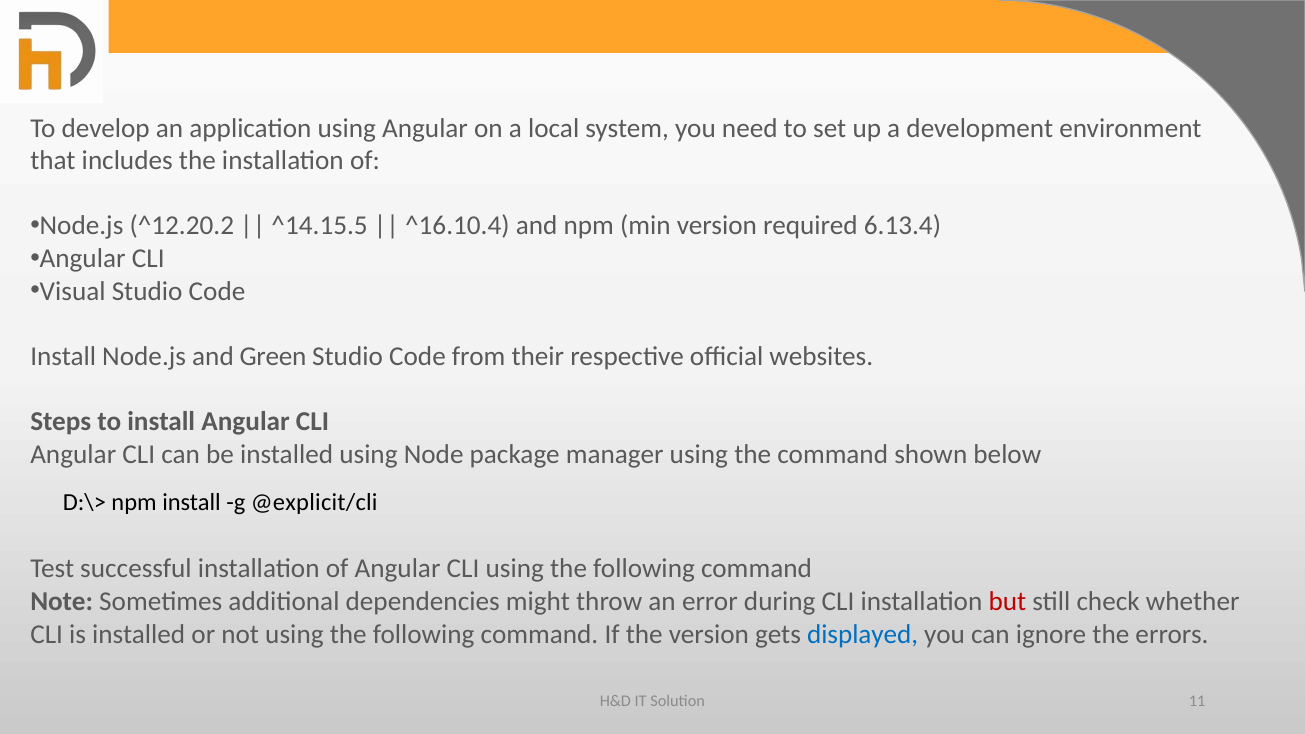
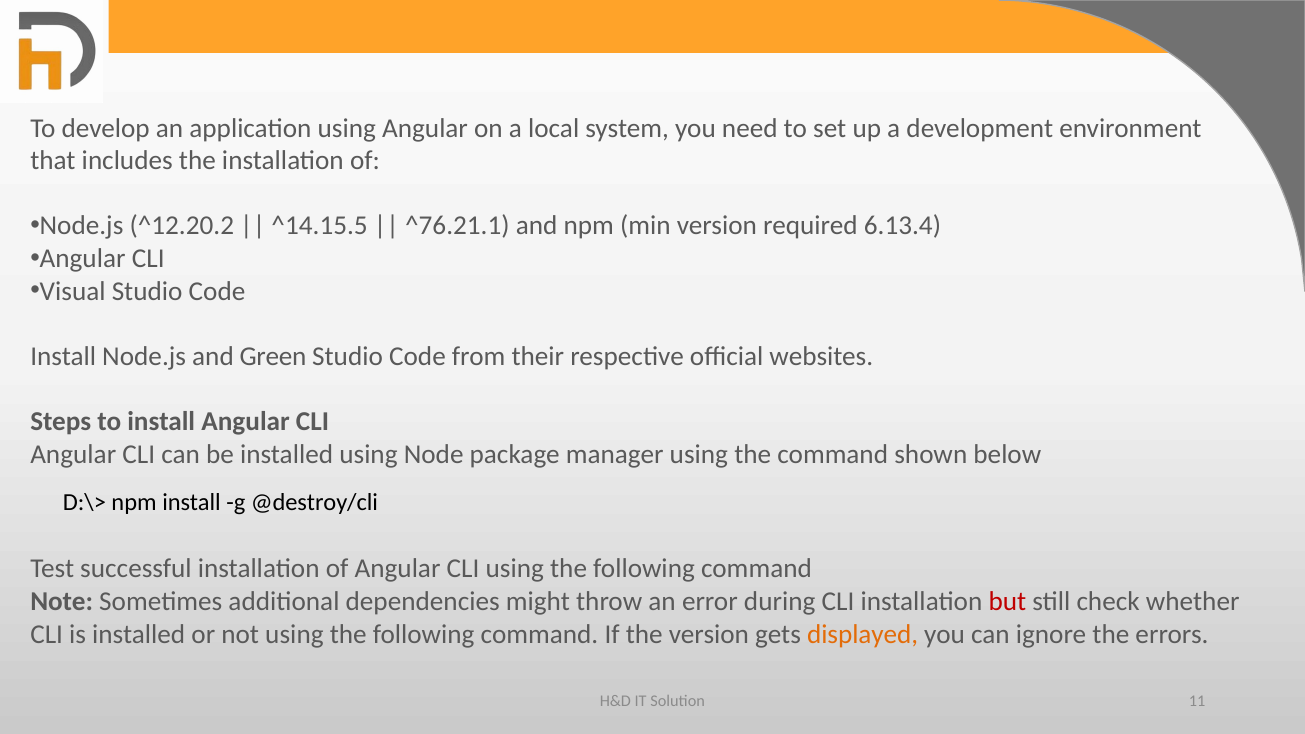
^16.10.4: ^16.10.4 -> ^76.21.1 (457, 226)
@explicit/cli: @explicit/cli -> @destroy/cli (314, 502)
displayed colour: blue -> orange (863, 634)
